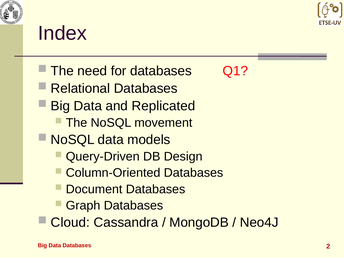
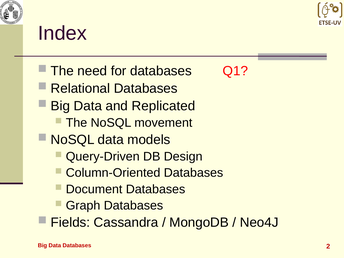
Cloud: Cloud -> Fields (70, 223)
